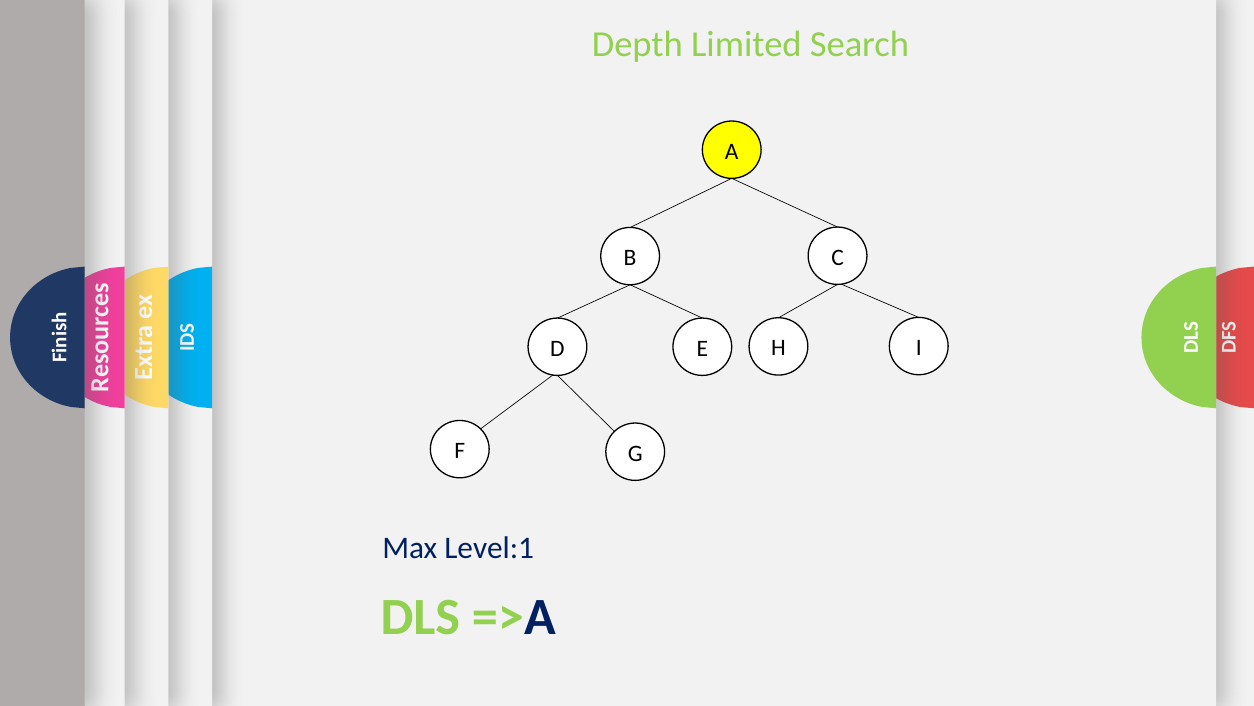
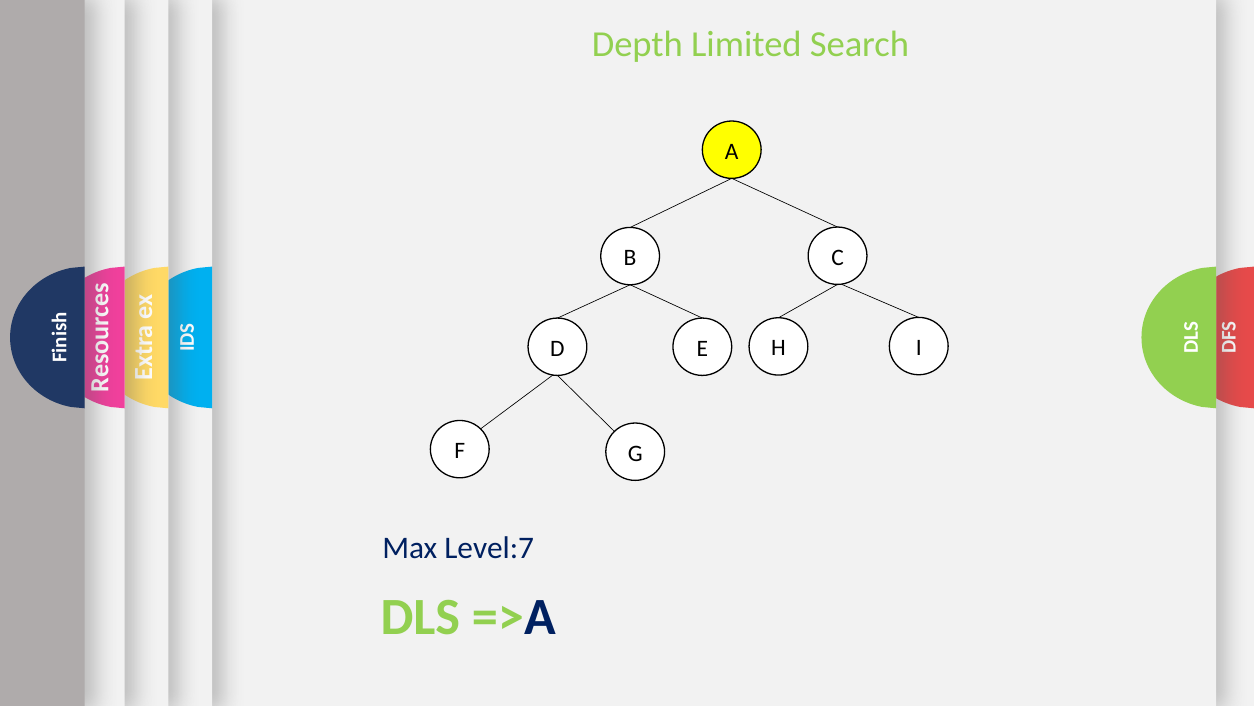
Level:1: Level:1 -> Level:7 (489, 547)
